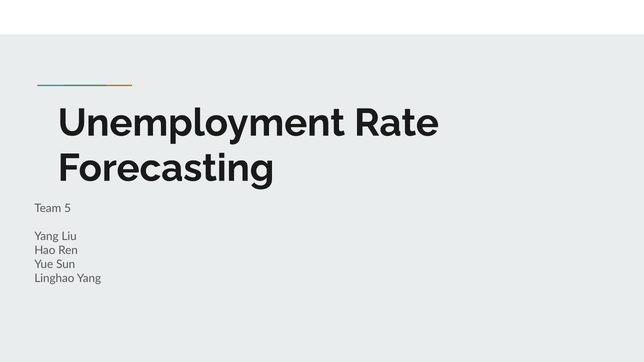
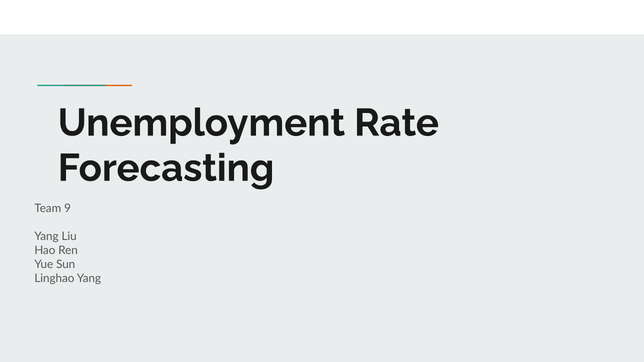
5: 5 -> 9 (68, 209)
